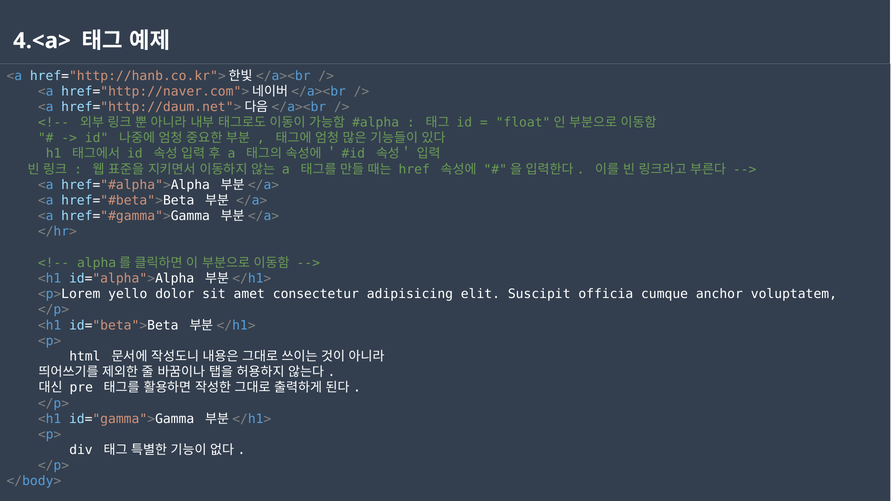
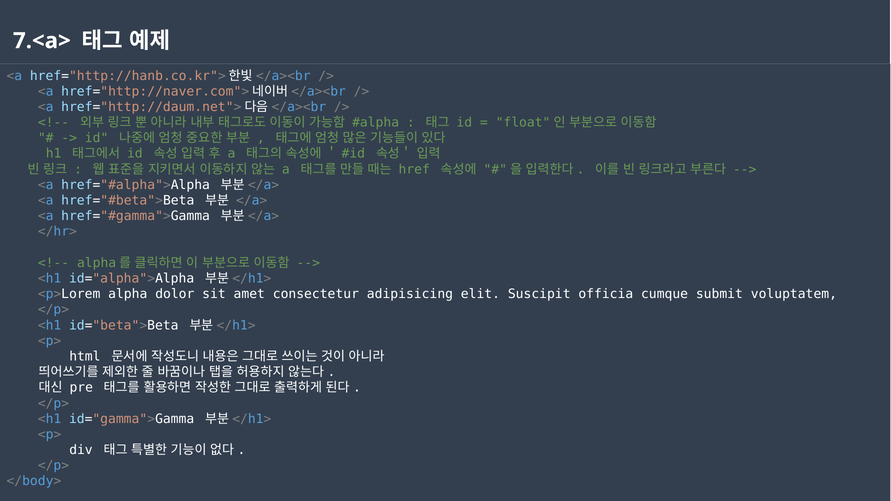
4.<a>: 4.<a> -> 7.<a> (42, 41)
yello: yello -> alpha (128, 294)
anchor: anchor -> submit (719, 294)
